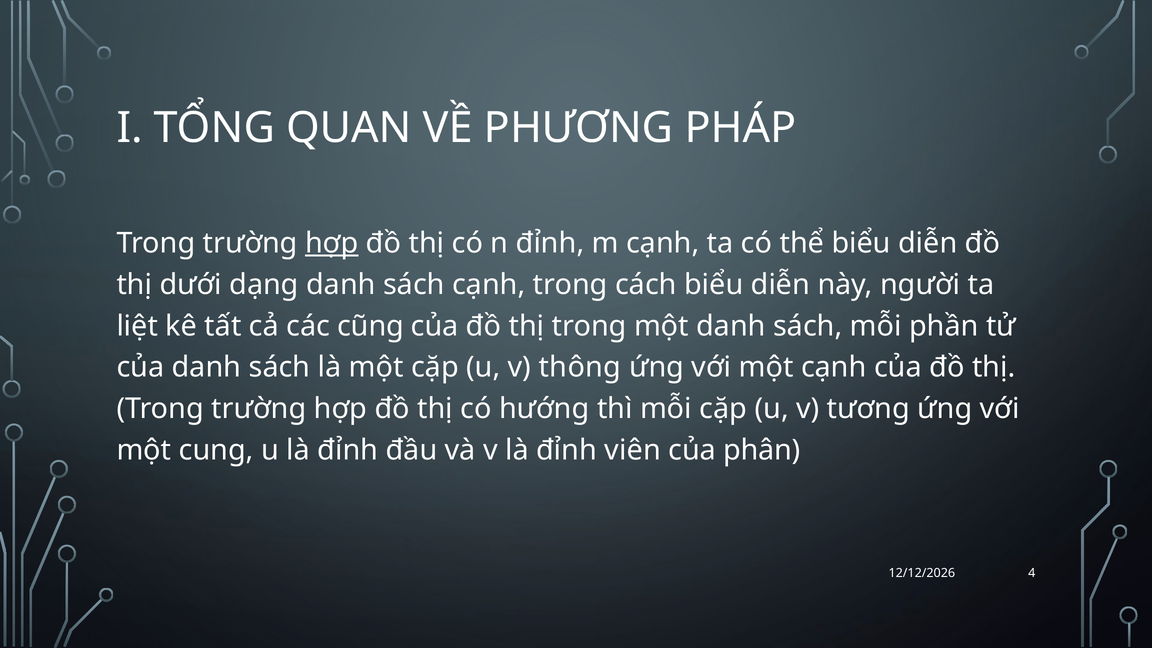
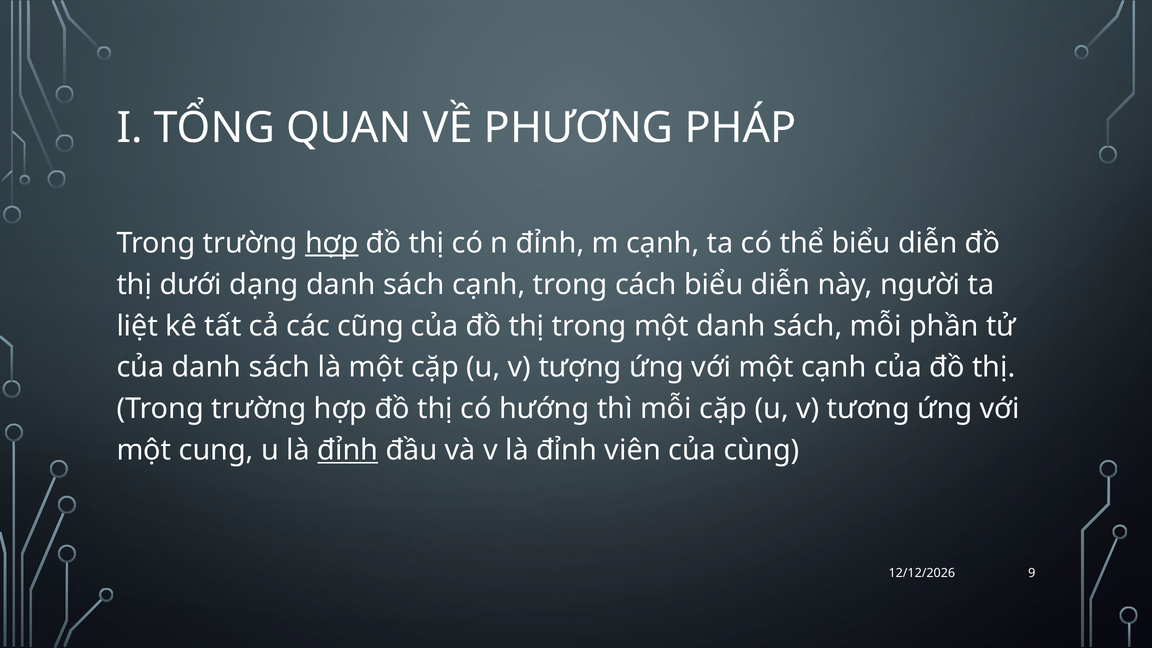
thông: thông -> tượng (580, 367)
đỉnh underline: none -> present (348, 450)
phân: phân -> cùng (762, 450)
4: 4 -> 9 (1032, 573)
